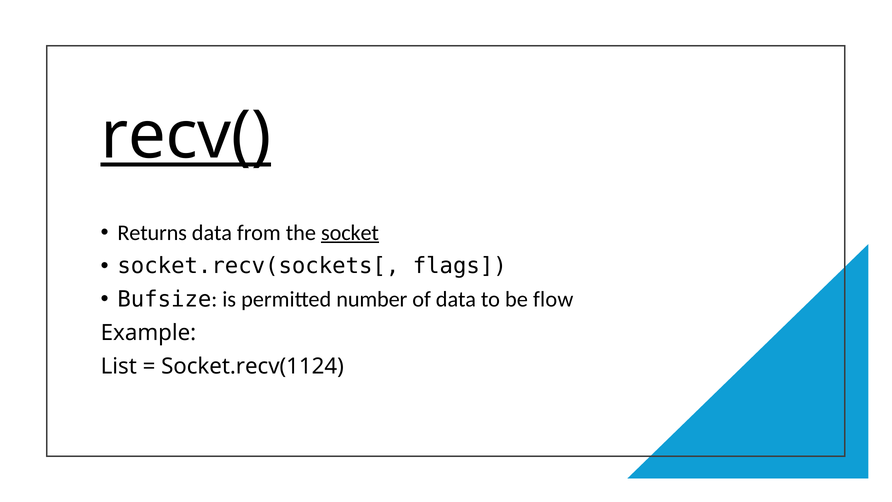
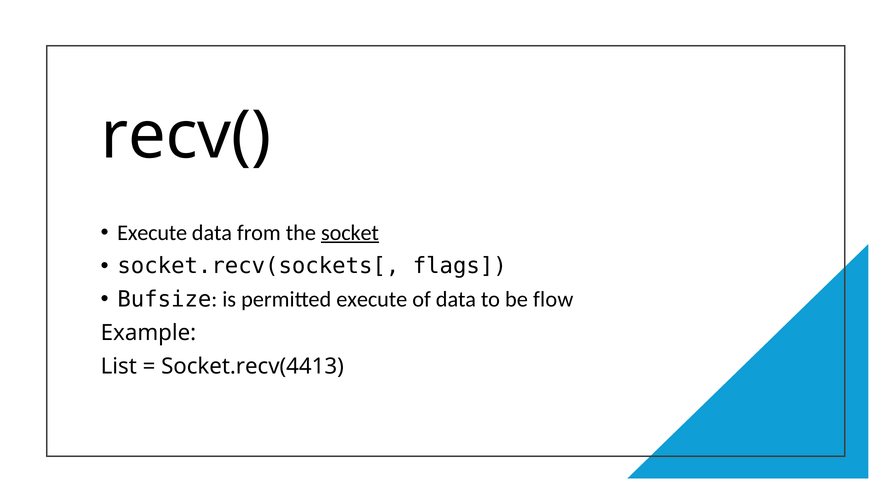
recv( underline: present -> none (186, 136)
Returns: Returns -> Execute (152, 233)
permitted number: number -> execute (372, 299)
Socket.recv(1124: Socket.recv(1124 -> Socket.recv(4413 (252, 366)
